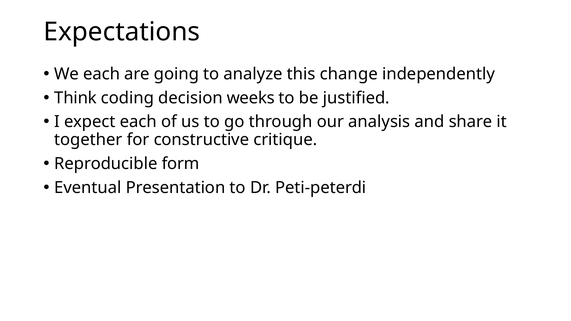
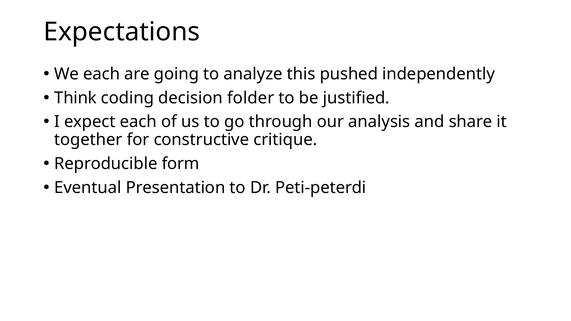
change: change -> pushed (349, 74)
weeks: weeks -> folder (251, 98)
